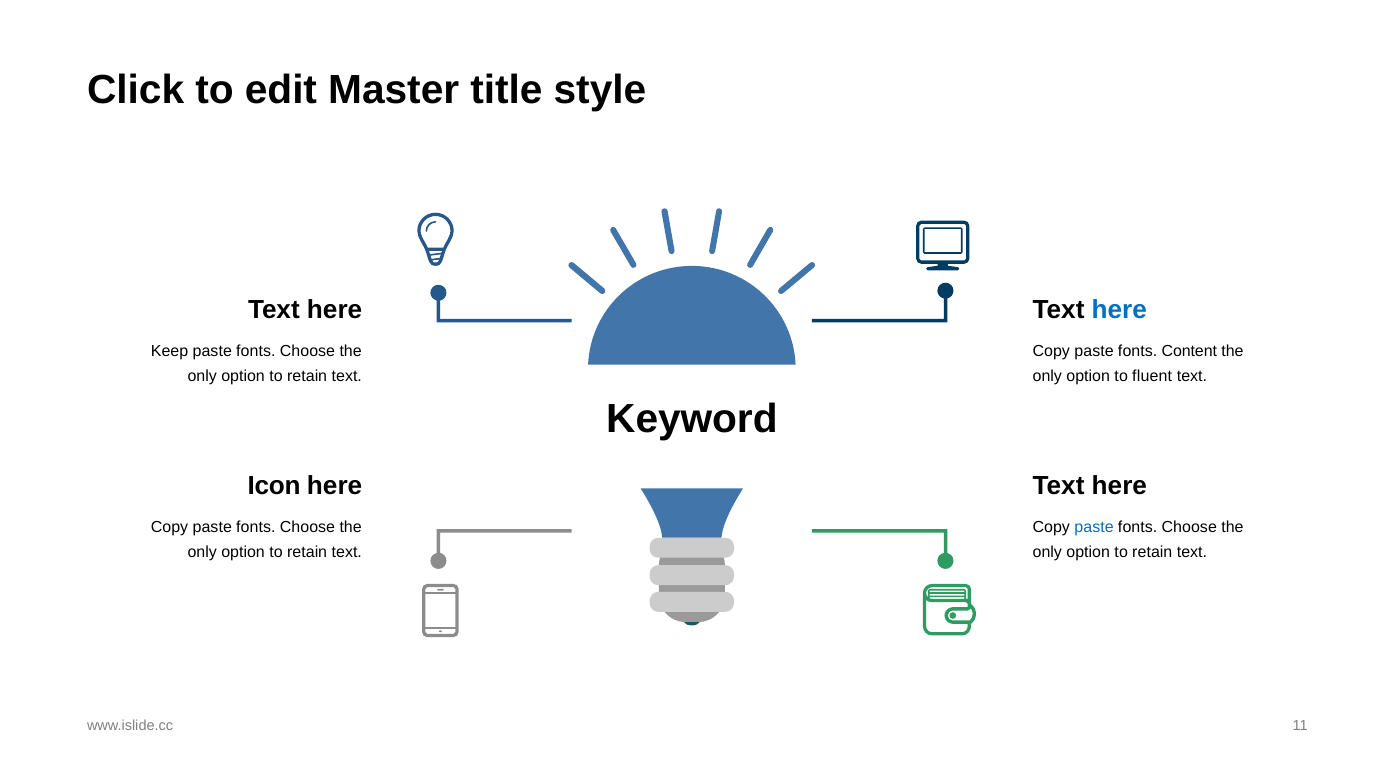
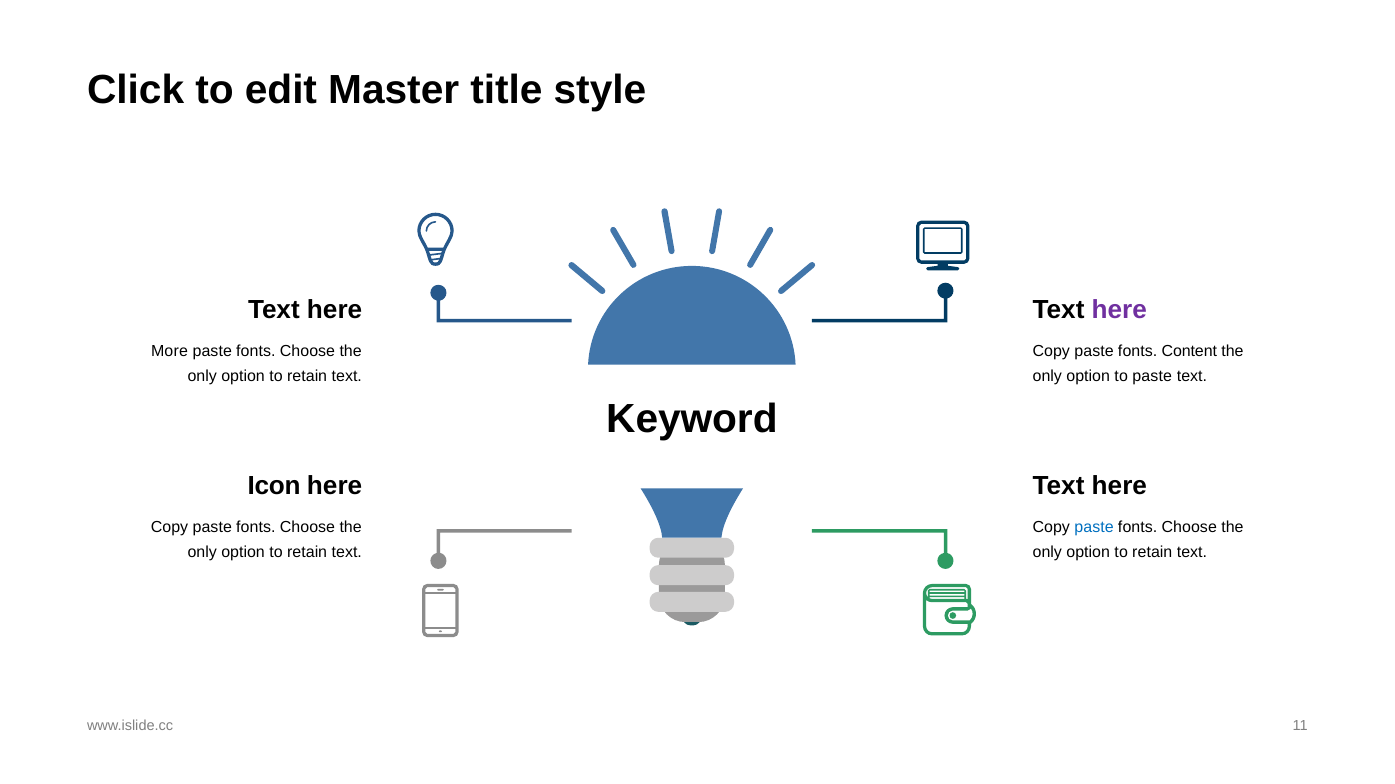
here colour: blue -> purple (1119, 310)
Keep: Keep -> More (169, 351)
to fluent: fluent -> paste (1152, 376)
